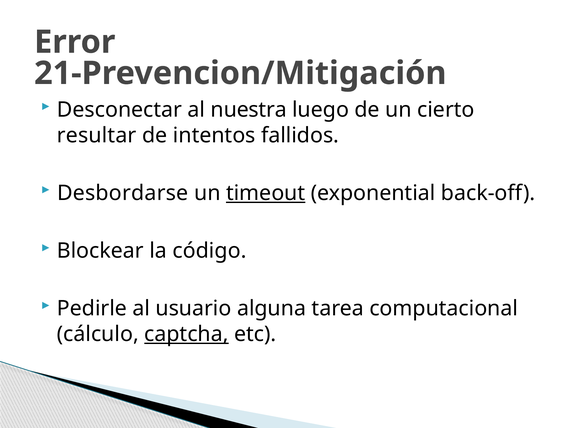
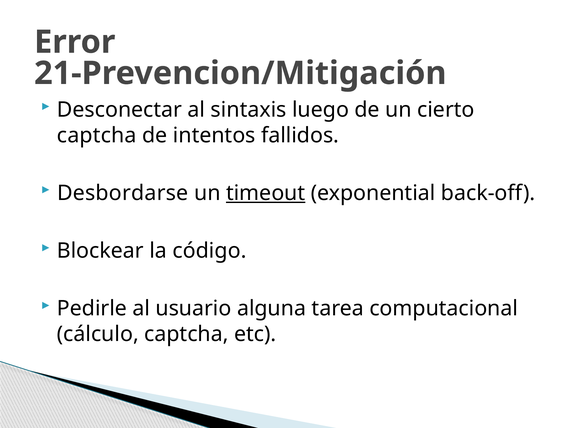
nuestra: nuestra -> sintaxis (249, 109)
resultar: resultar -> captcha (97, 135)
captcha underline: present -> none (186, 334)
